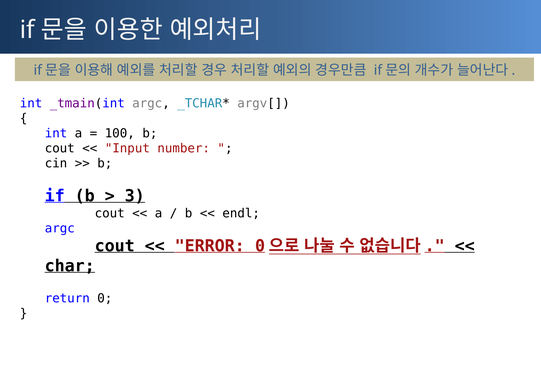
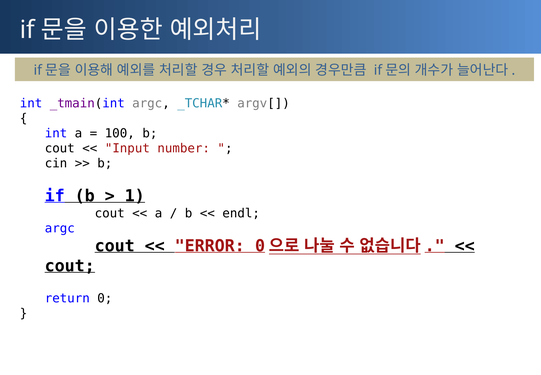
3: 3 -> 1 (135, 196)
char: char -> cout (70, 266)
